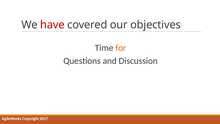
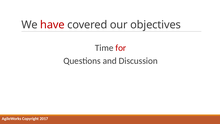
for colour: orange -> red (121, 48)
